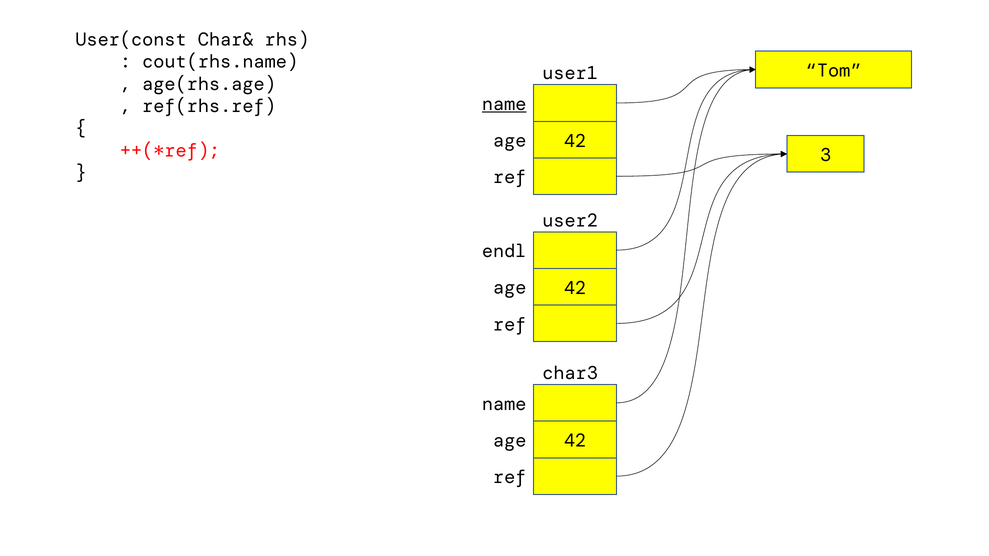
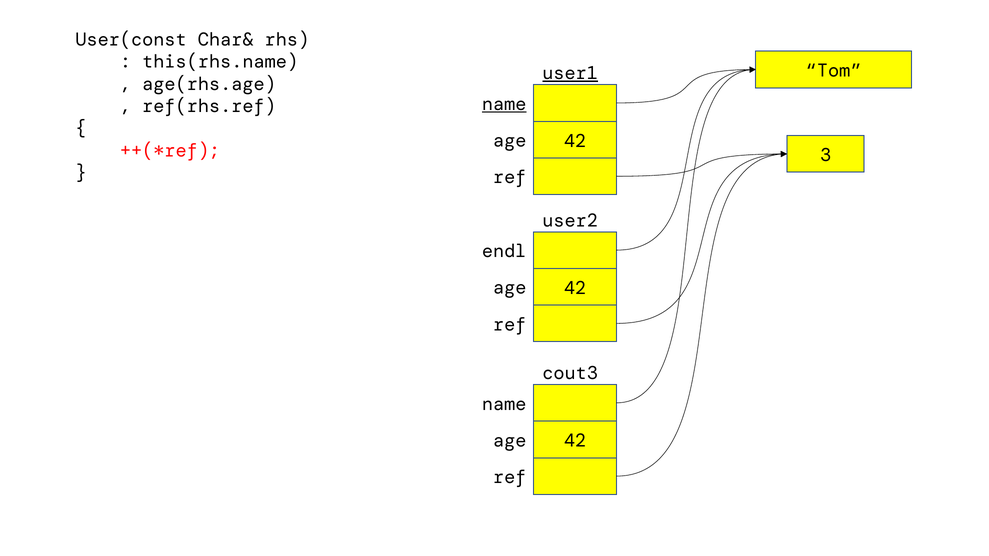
cout(rhs.name: cout(rhs.name -> this(rhs.name (220, 62)
user1 underline: none -> present (570, 73)
char3: char3 -> cout3 (570, 373)
